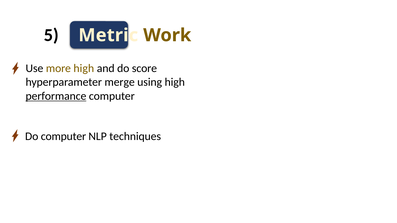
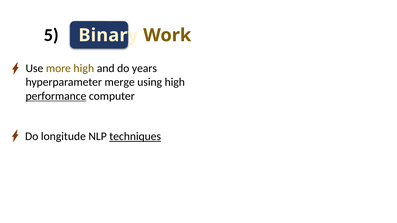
Metric: Metric -> Binary (108, 35)
score: score -> years (144, 68)
Do computer: computer -> longitude (63, 137)
techniques underline: none -> present (135, 137)
